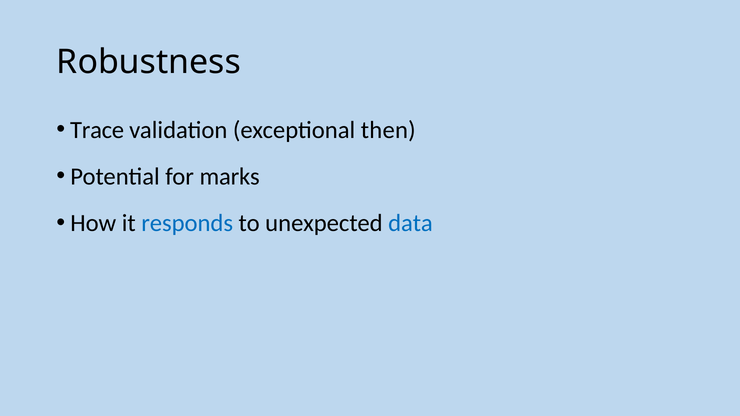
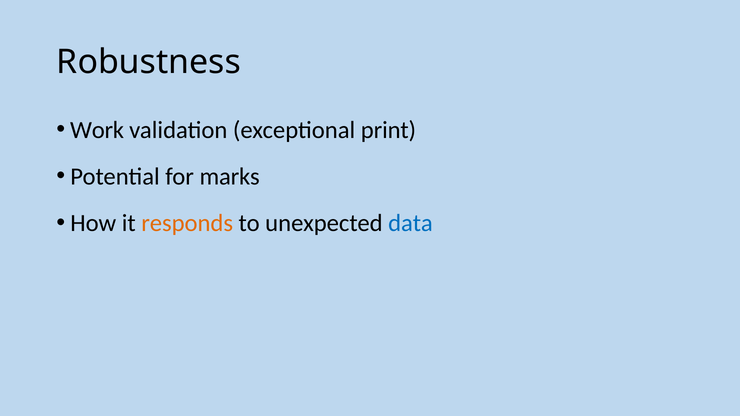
Trace: Trace -> Work (97, 130)
then: then -> print (388, 130)
responds colour: blue -> orange (187, 223)
